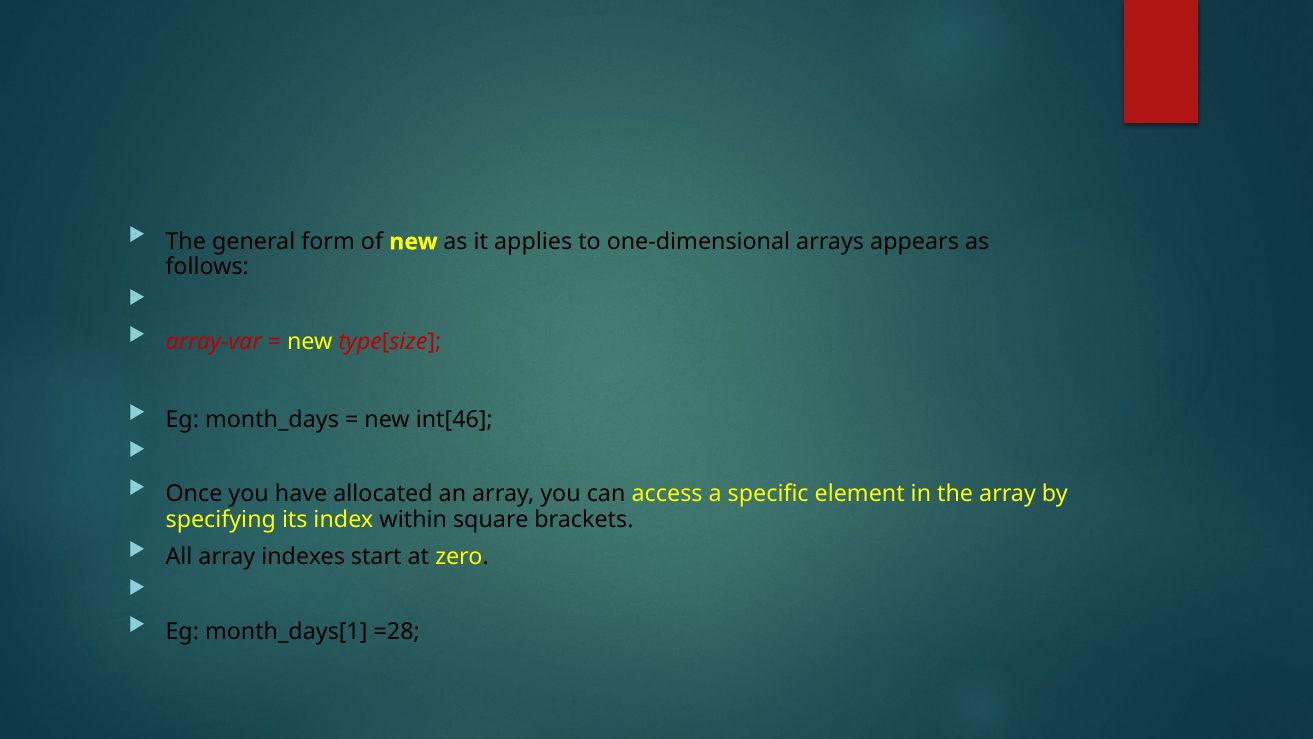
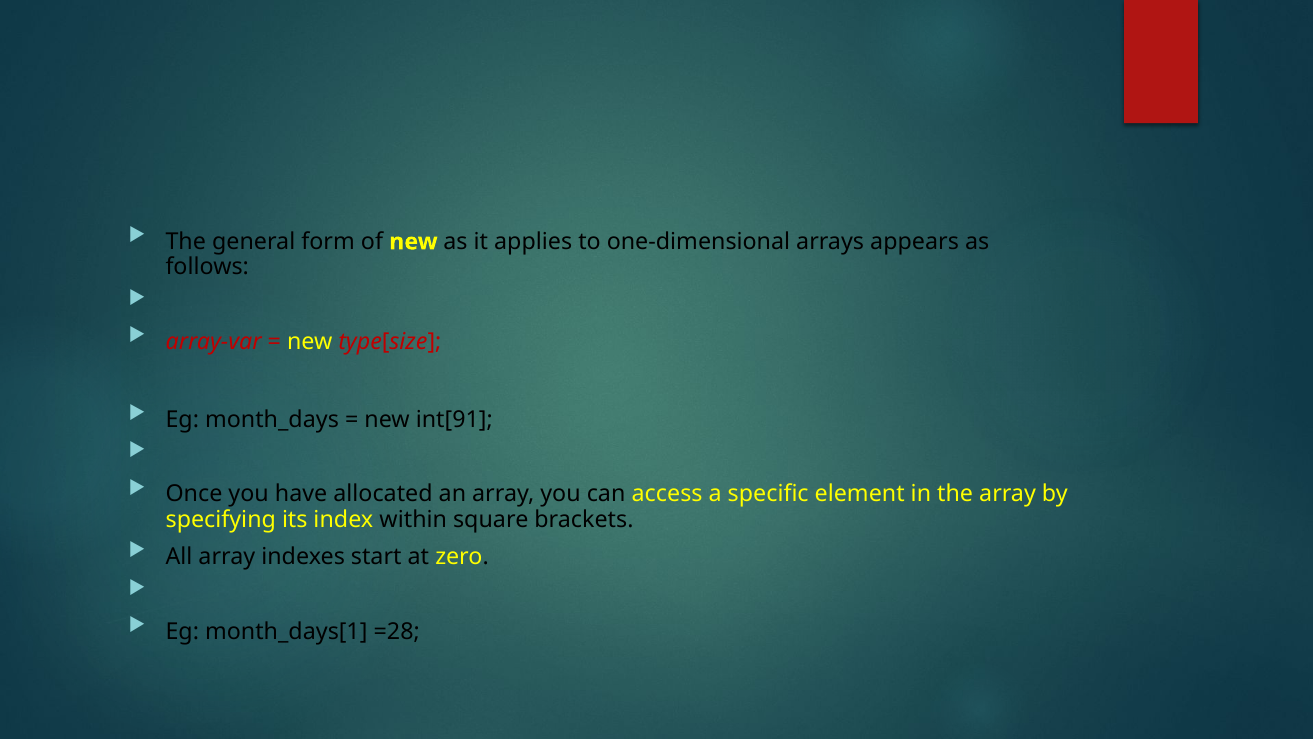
int[46: int[46 -> int[91 (454, 419)
